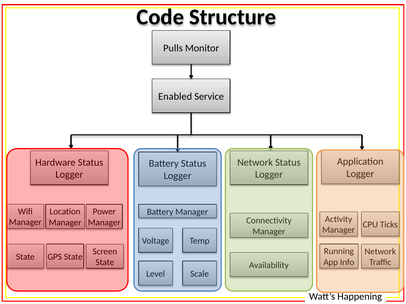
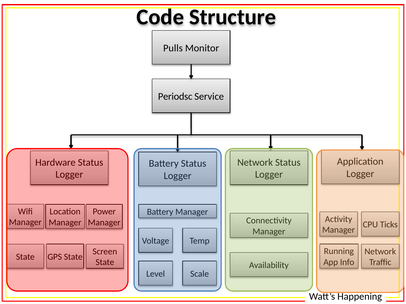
Enabled: Enabled -> Periodsc (175, 97)
